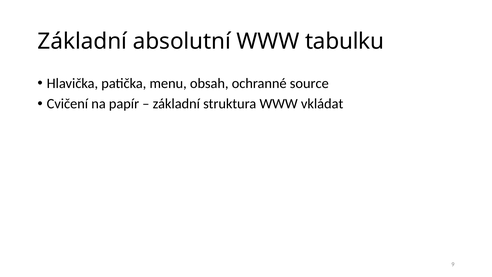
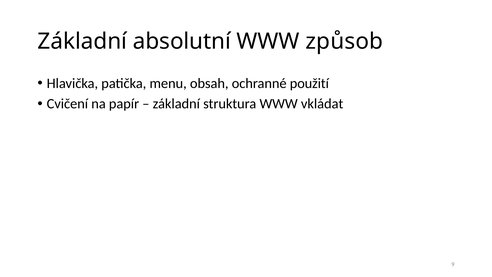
tabulku: tabulku -> způsob (344, 41)
source: source -> použití (309, 83)
